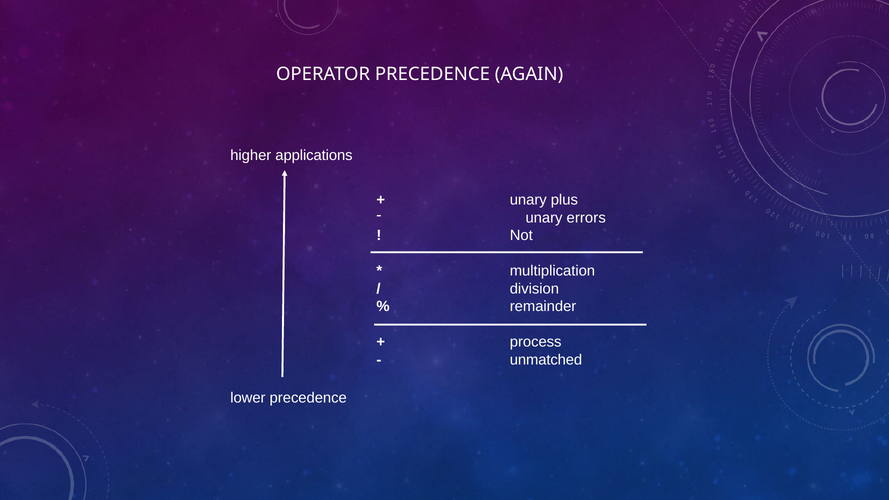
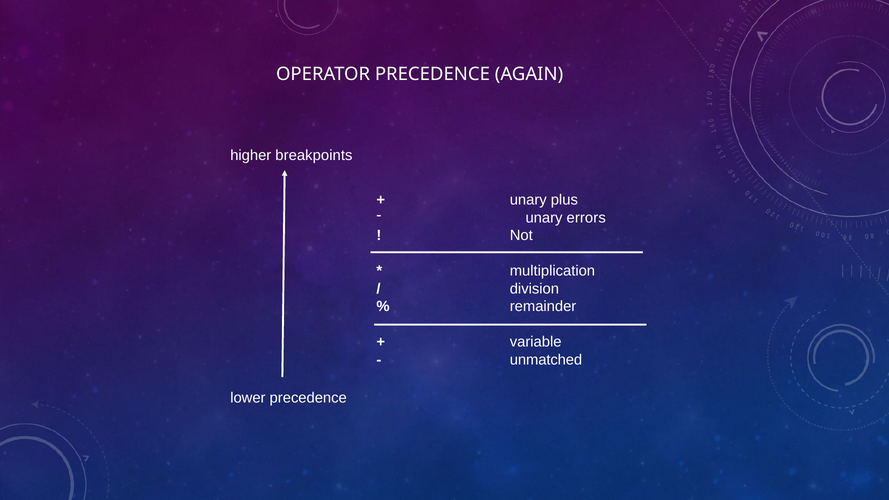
applications: applications -> breakpoints (314, 156)
process: process -> variable (536, 342)
